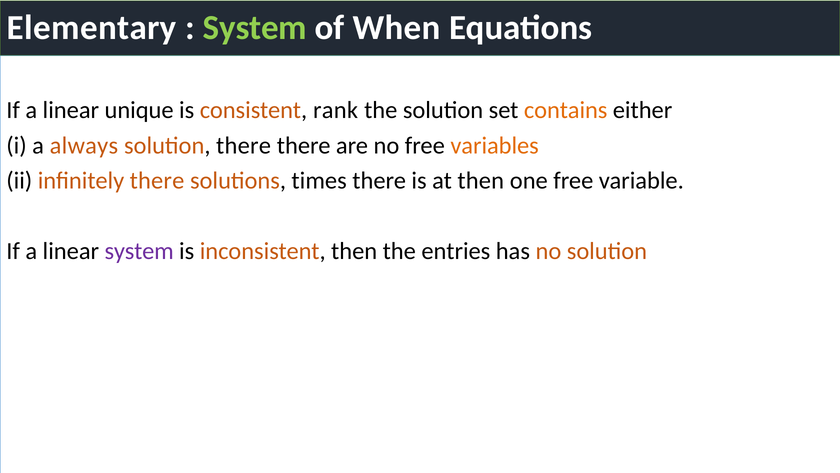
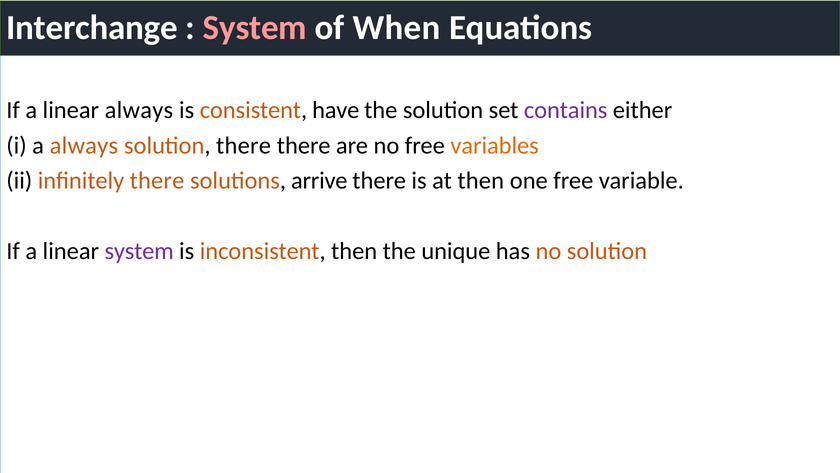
Elementary: Elementary -> Interchange (92, 28)
System colour: light green -> pink (255, 28)
linear unique: unique -> always (139, 110)
rank: rank -> have (336, 110)
contains colour: orange -> purple (566, 110)
times: times -> arrive (319, 180)
entries: entries -> unique (456, 251)
